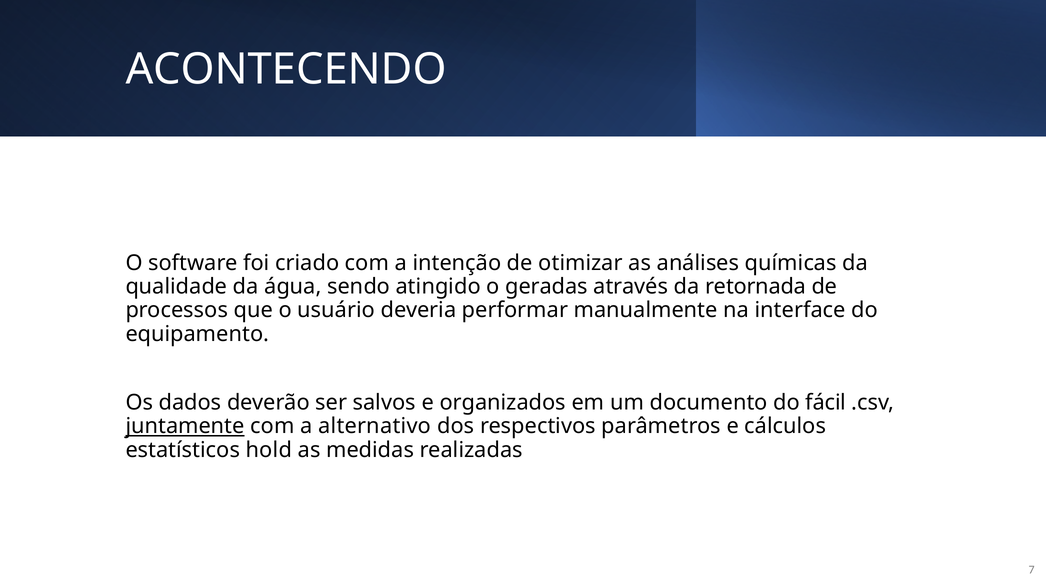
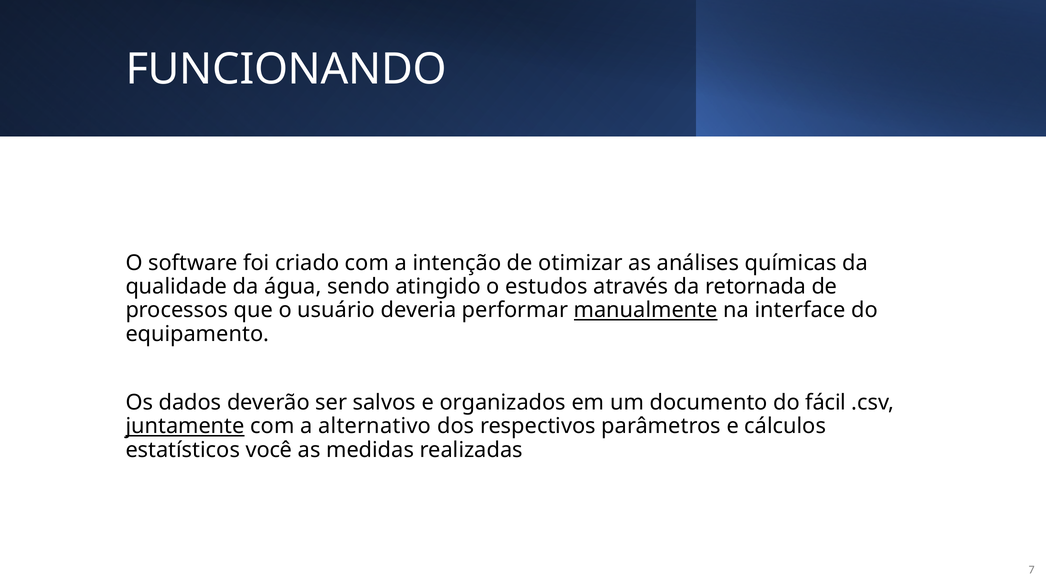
ACONTECENDO: ACONTECENDO -> FUNCIONANDO (286, 69)
geradas: geradas -> estudos (546, 287)
manualmente underline: none -> present (646, 310)
hold: hold -> você (269, 450)
